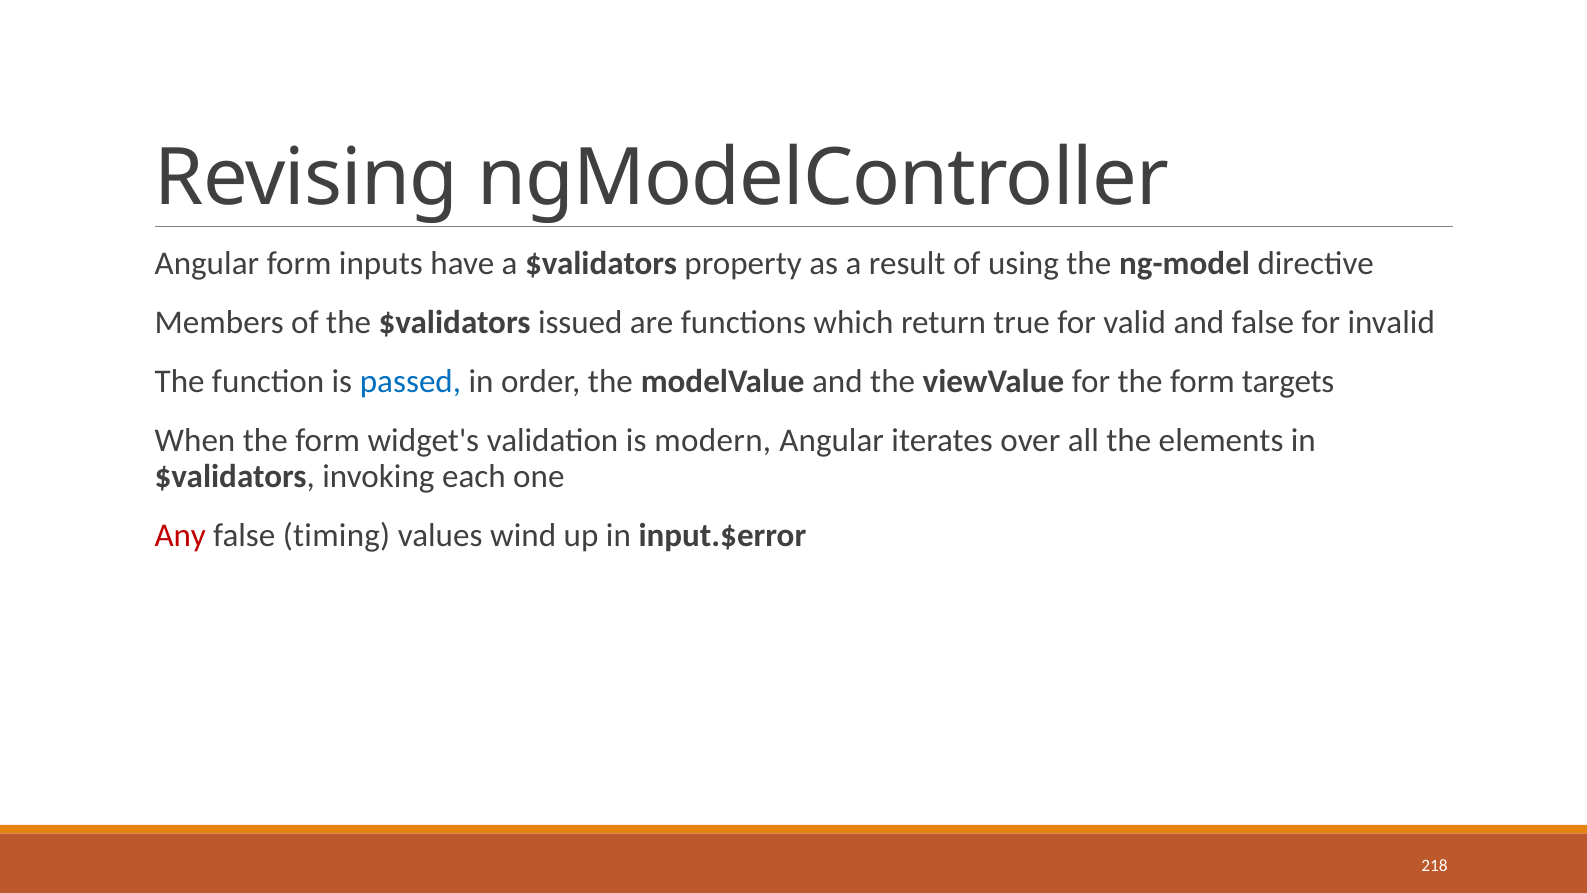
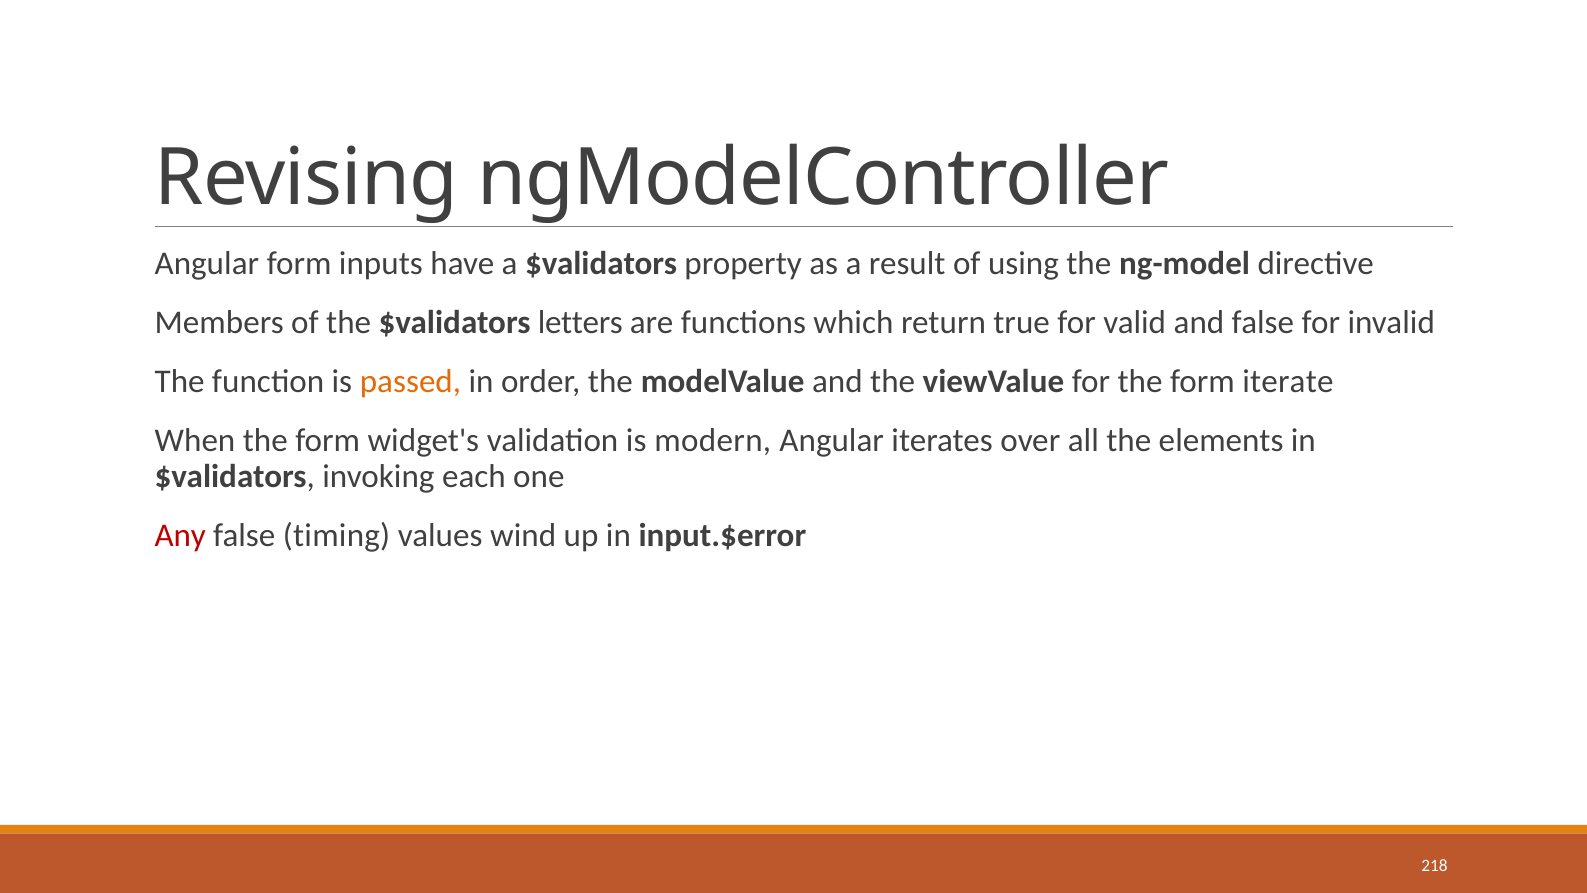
issued: issued -> letters (580, 323)
passed colour: blue -> orange (410, 382)
targets: targets -> iterate (1288, 382)
